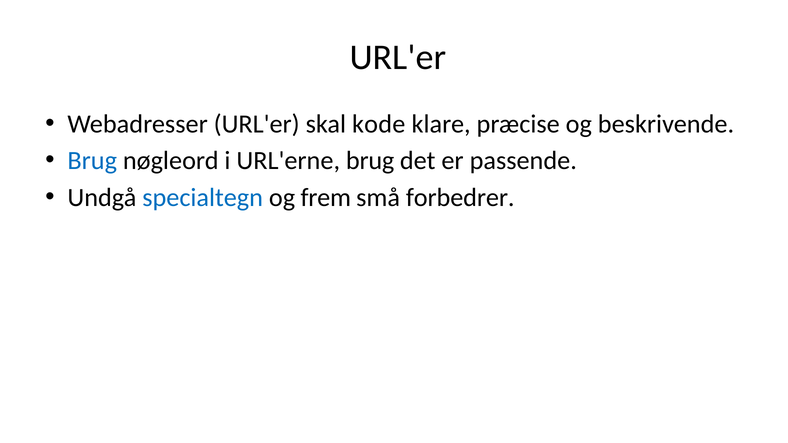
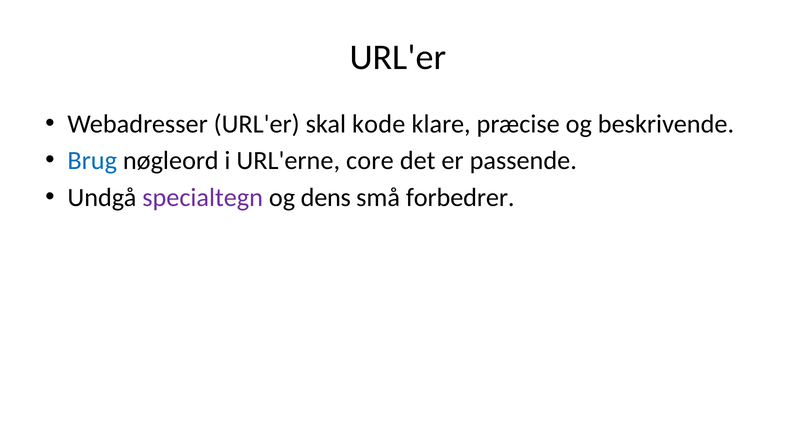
URL'erne brug: brug -> core (370, 161)
specialtegn colour: blue -> purple (203, 198)
frem: frem -> dens (326, 198)
